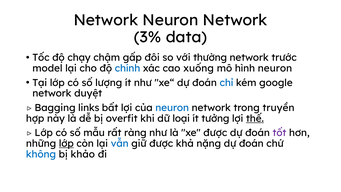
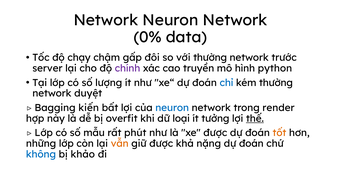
3%: 3% -> 0% (148, 37)
model: model -> server (47, 68)
chính colour: blue -> purple (128, 68)
xuống: xuống -> truyền (199, 68)
hình neuron: neuron -> python (275, 68)
kém google: google -> thường (276, 83)
links: links -> kiến (89, 108)
truyền: truyền -> render (279, 108)
ràng: ràng -> phút (135, 133)
tốt colour: purple -> orange (279, 133)
lớp underline: present -> none (66, 143)
vẫn colour: blue -> orange (120, 143)
